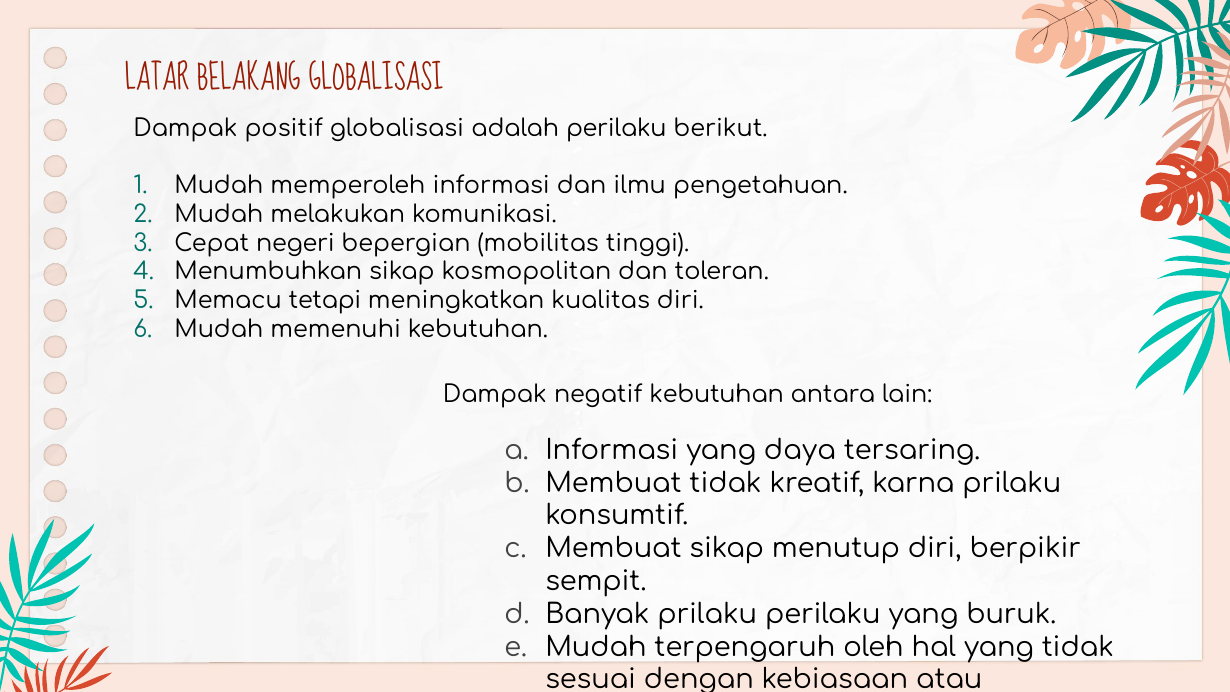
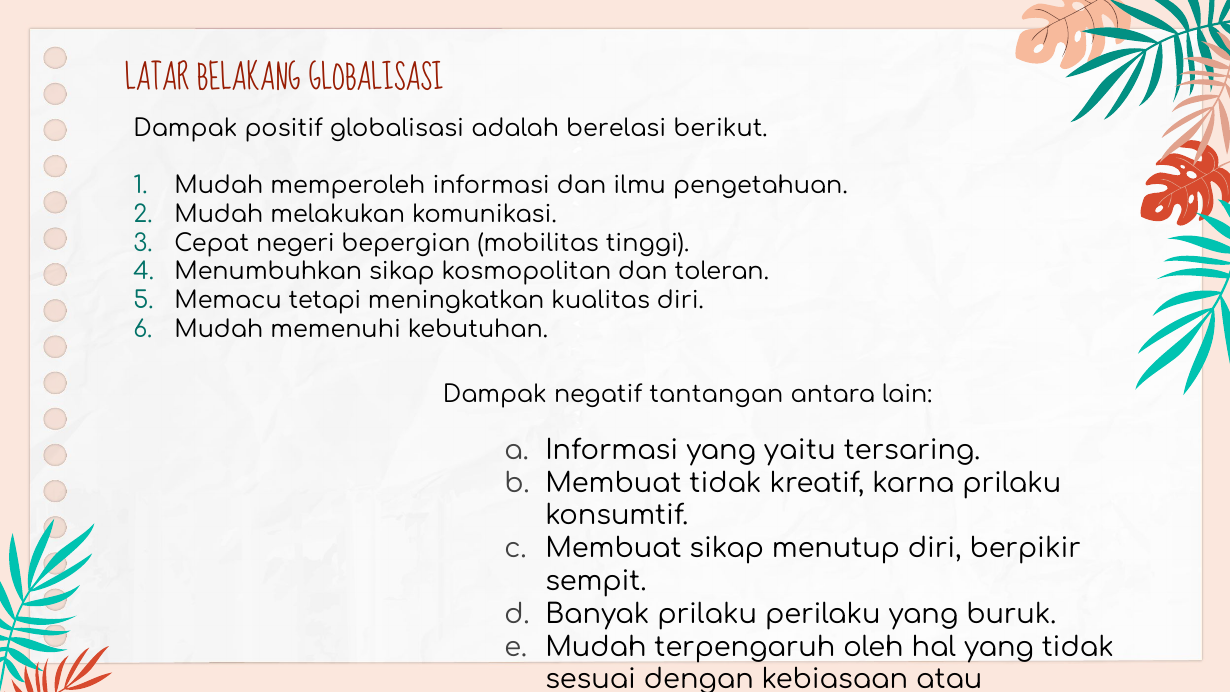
adalah perilaku: perilaku -> berelasi (616, 128)
negatif kebutuhan: kebutuhan -> tantangan (716, 395)
daya: daya -> yaitu (800, 450)
